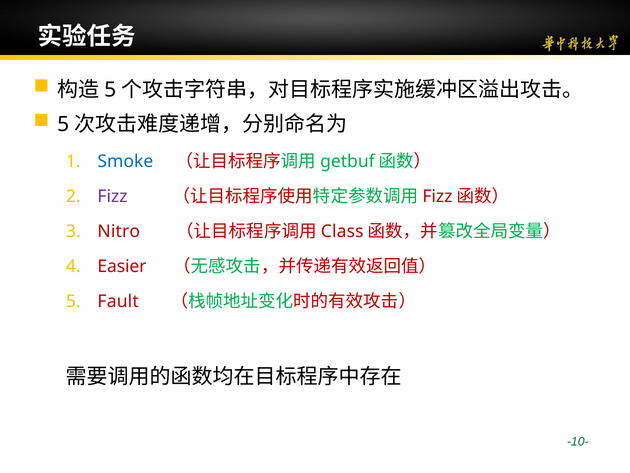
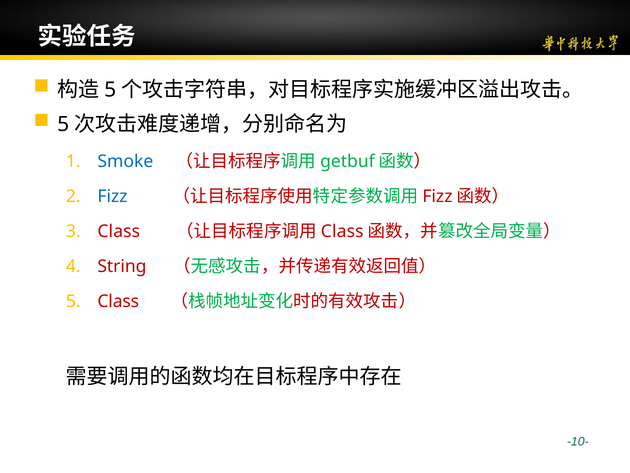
Fizz colour: purple -> blue (112, 196)
Nitro: Nitro -> Class (119, 231)
Easier: Easier -> String (122, 266)
Fault: Fault -> Class (118, 301)
